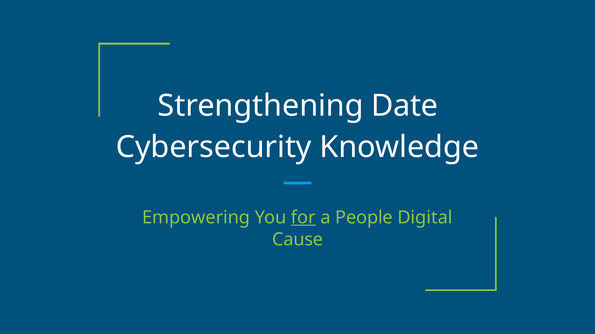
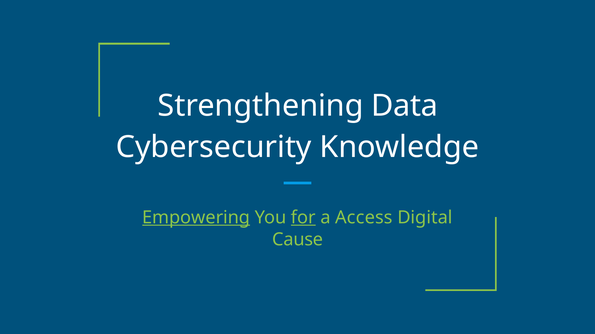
Date: Date -> Data (405, 106)
Empowering underline: none -> present (196, 218)
People: People -> Access (364, 218)
